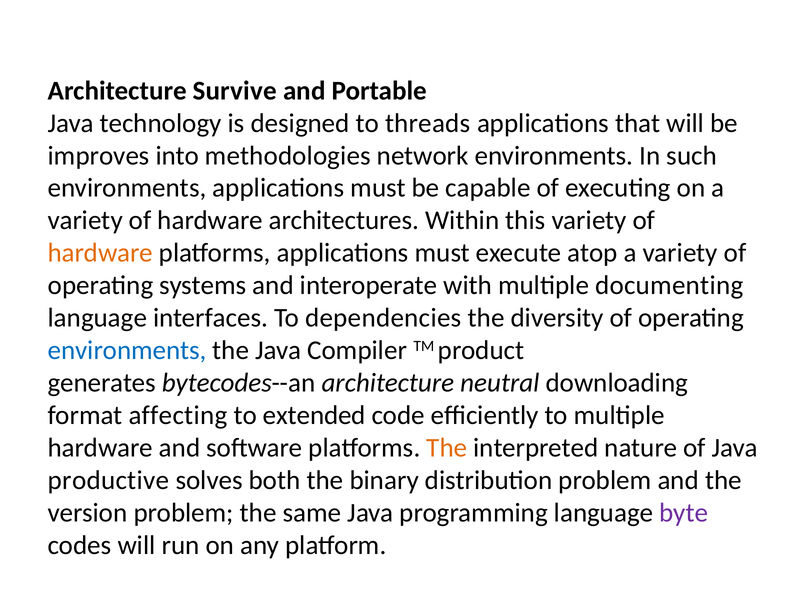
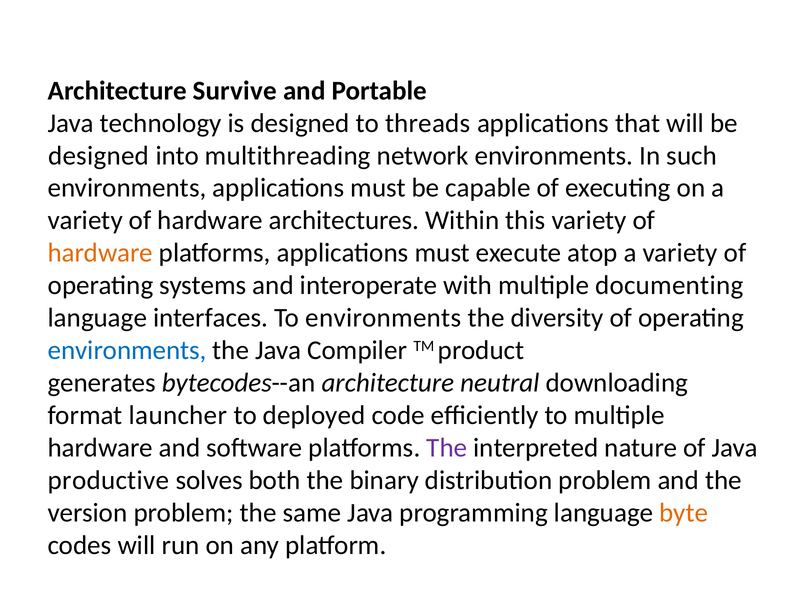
improves: improves -> designed (99, 156)
methodologies: methodologies -> multithreading (288, 156)
To dependencies: dependencies -> environments (383, 318)
affecting: affecting -> launcher (178, 415)
extended: extended -> deployed (314, 415)
The colour: orange -> purple (447, 448)
byte colour: purple -> orange (684, 513)
